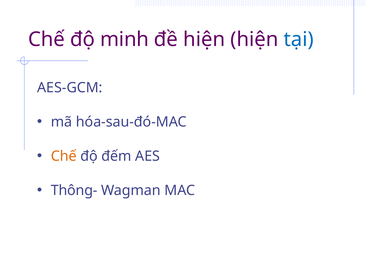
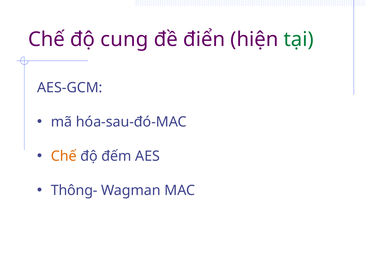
minh: minh -> cung (124, 39)
đề hiện: hiện -> điển (204, 39)
tại colour: blue -> green (299, 39)
